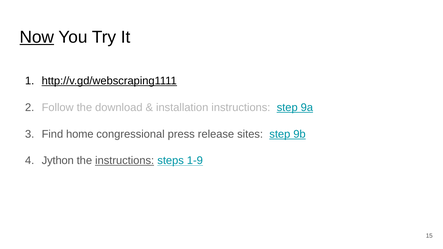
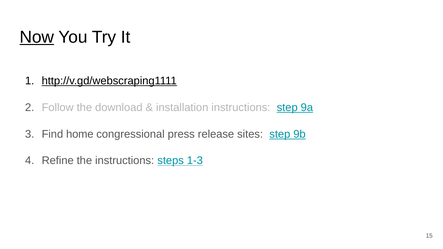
Jython: Jython -> Refine (58, 161)
instructions underline: present -> none (125, 161)
1-9: 1-9 -> 1-3 (195, 161)
